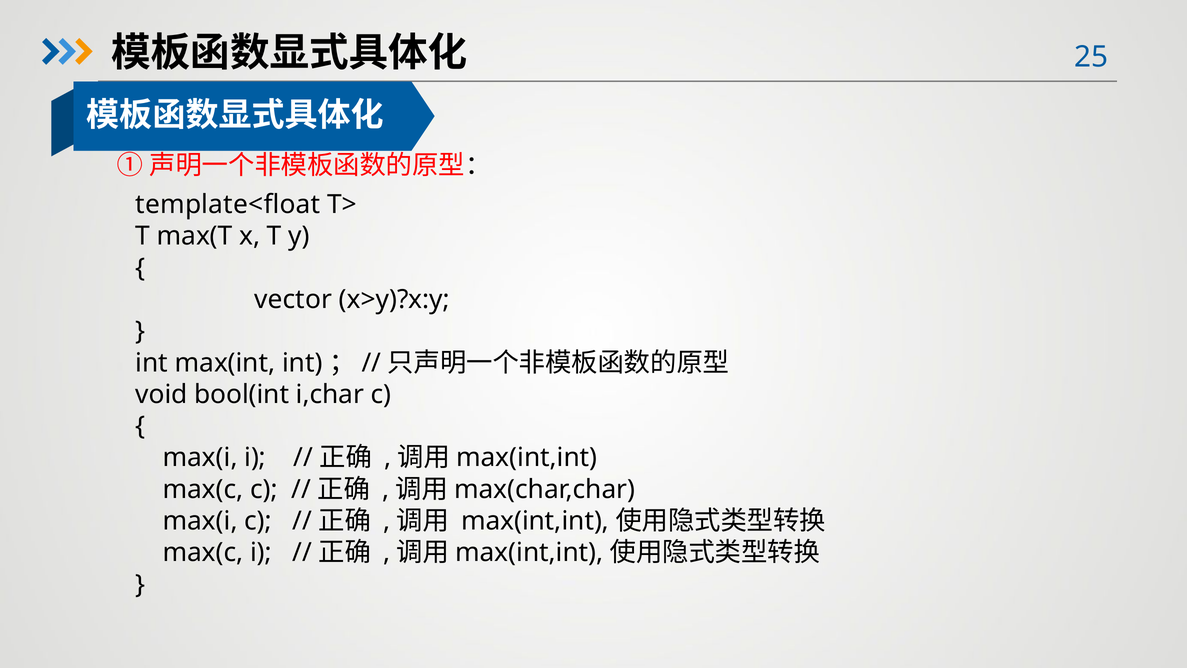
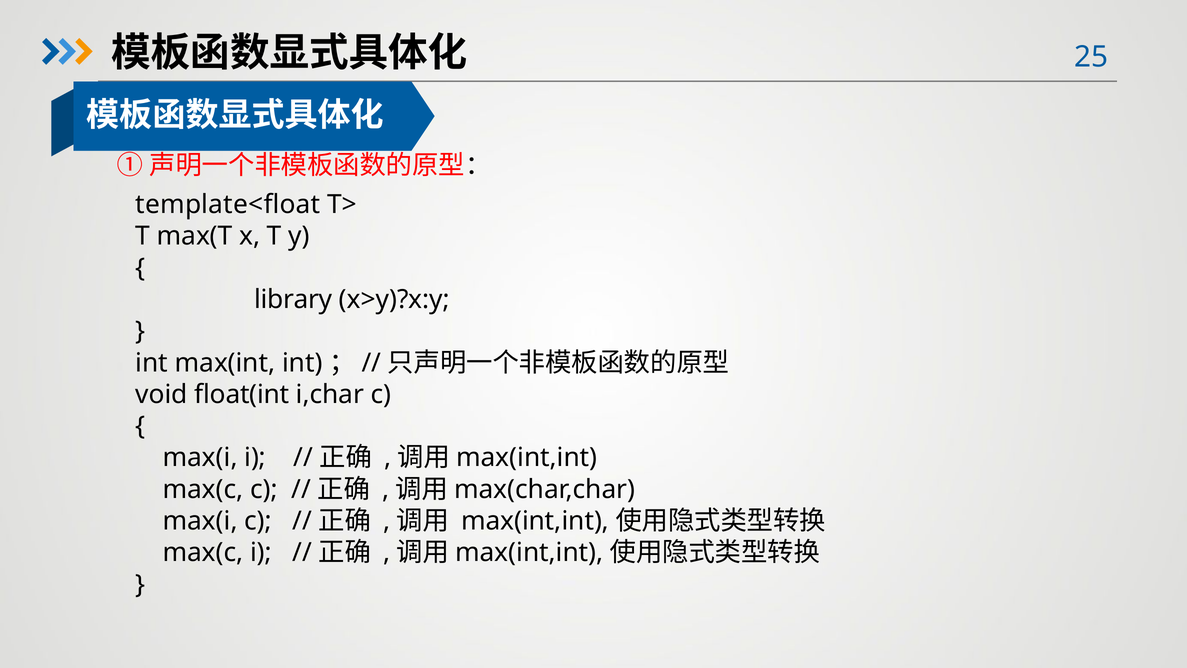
vector: vector -> library (293, 299)
bool(int: bool(int -> float(int (242, 394)
